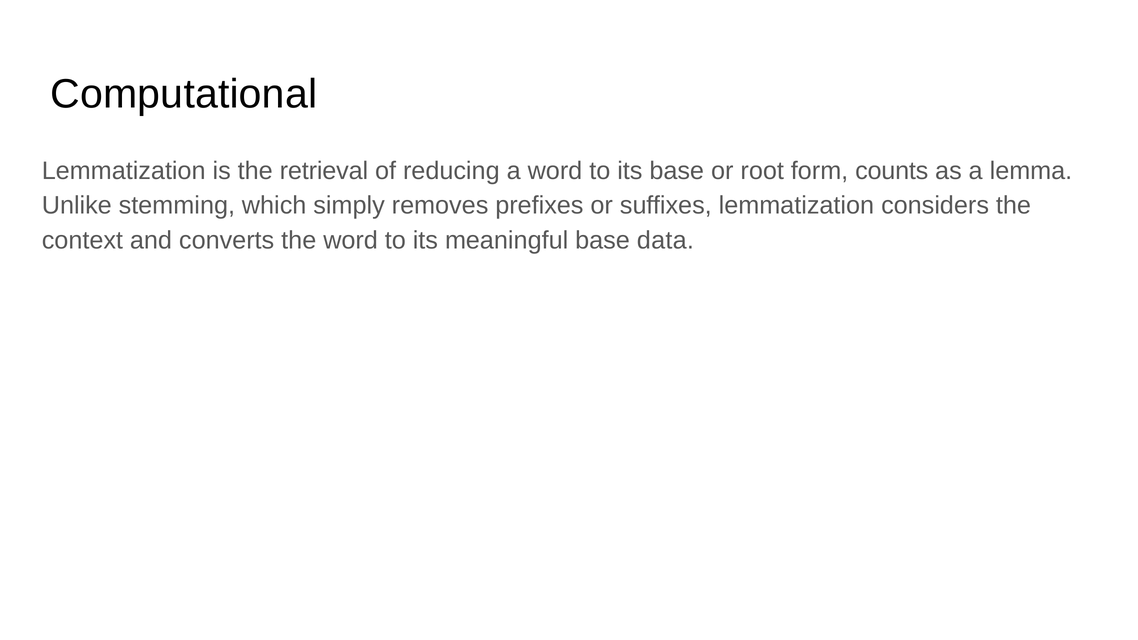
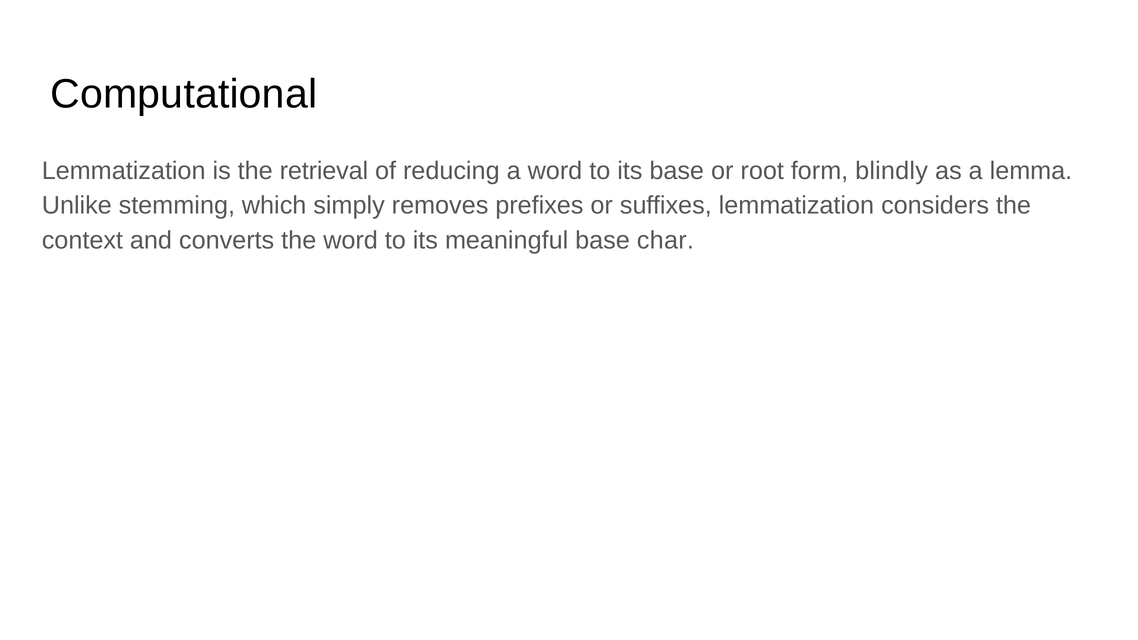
counts: counts -> blindly (892, 171)
data: data -> char (665, 240)
